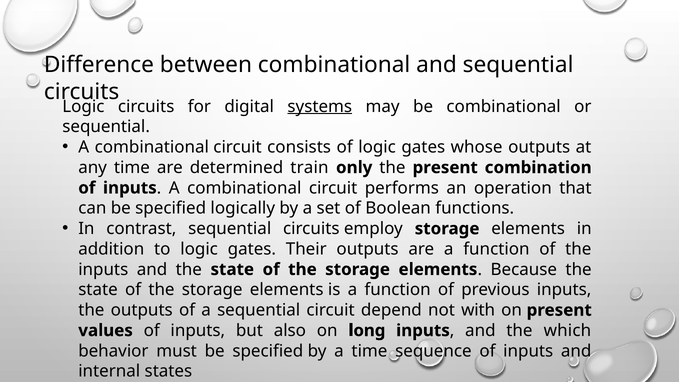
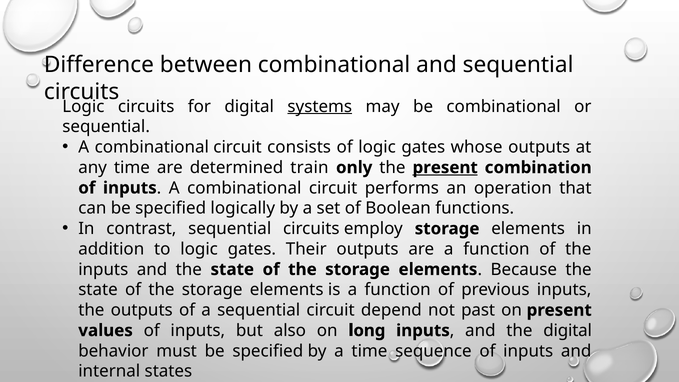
present underline: none -> present (445, 168)
with: with -> past (478, 310)
the which: which -> digital (568, 330)
